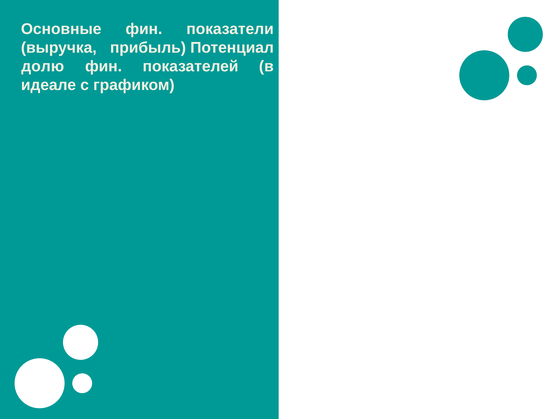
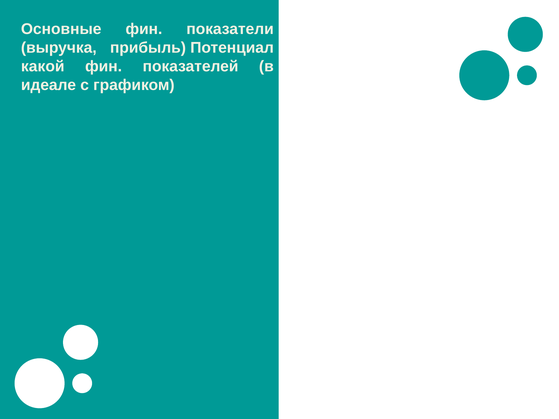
долю: долю -> какой (43, 66)
